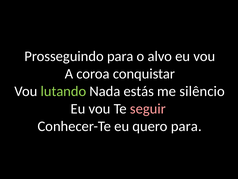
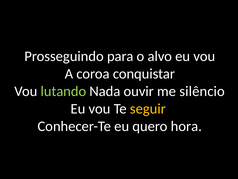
estás: estás -> ouvir (139, 91)
seguir colour: pink -> yellow (148, 108)
quero para: para -> hora (186, 126)
